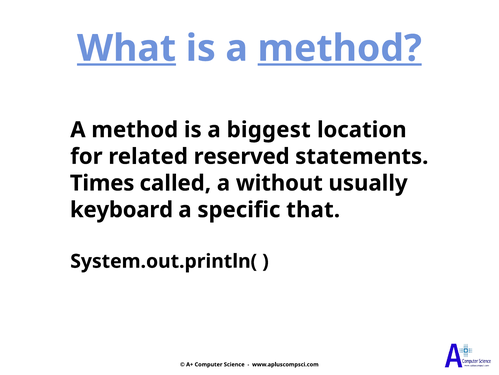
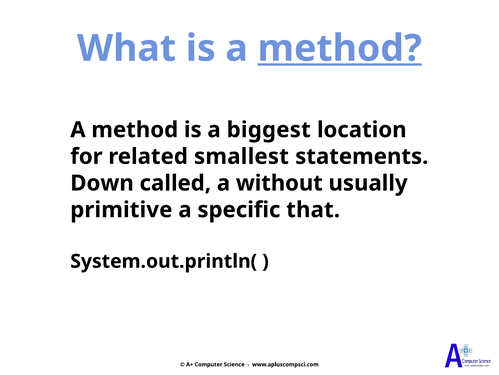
What underline: present -> none (127, 48)
reserved: reserved -> smallest (241, 156)
Times: Times -> Down (102, 183)
keyboard: keyboard -> primitive (121, 209)
